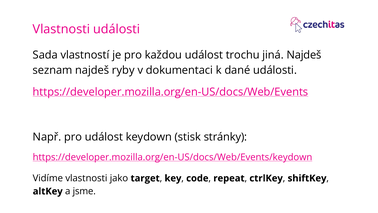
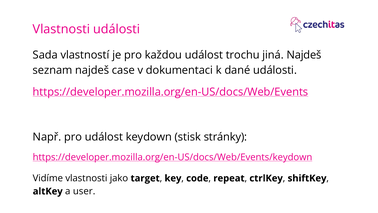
ryby: ryby -> case (123, 70)
jsme: jsme -> user (84, 191)
